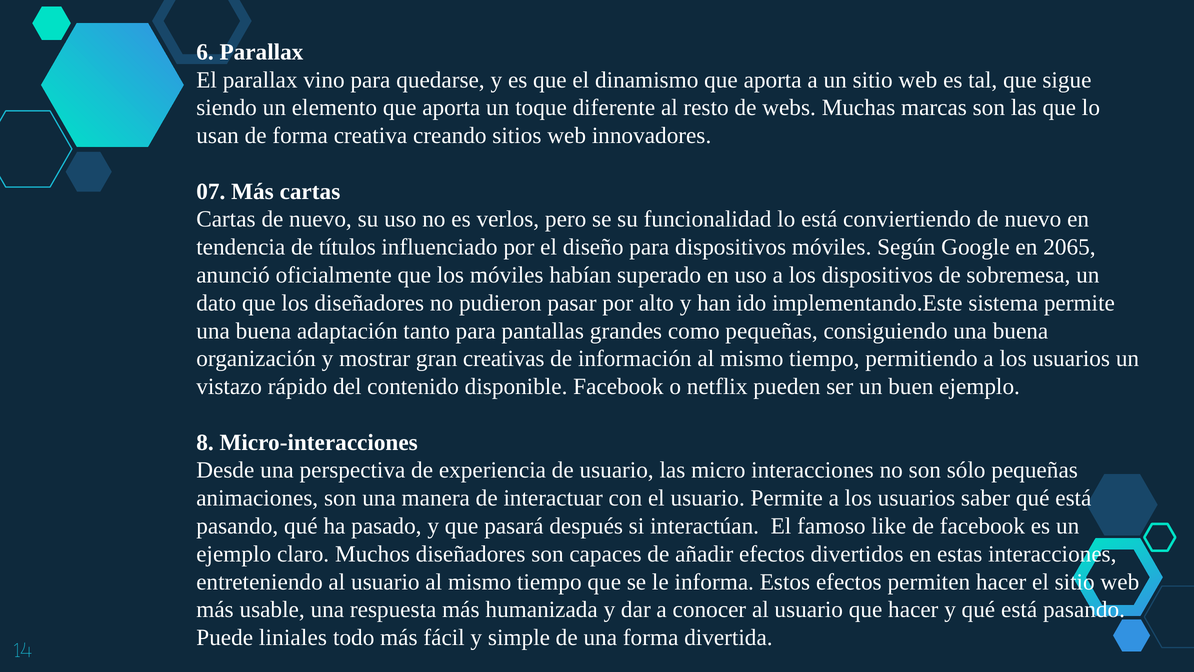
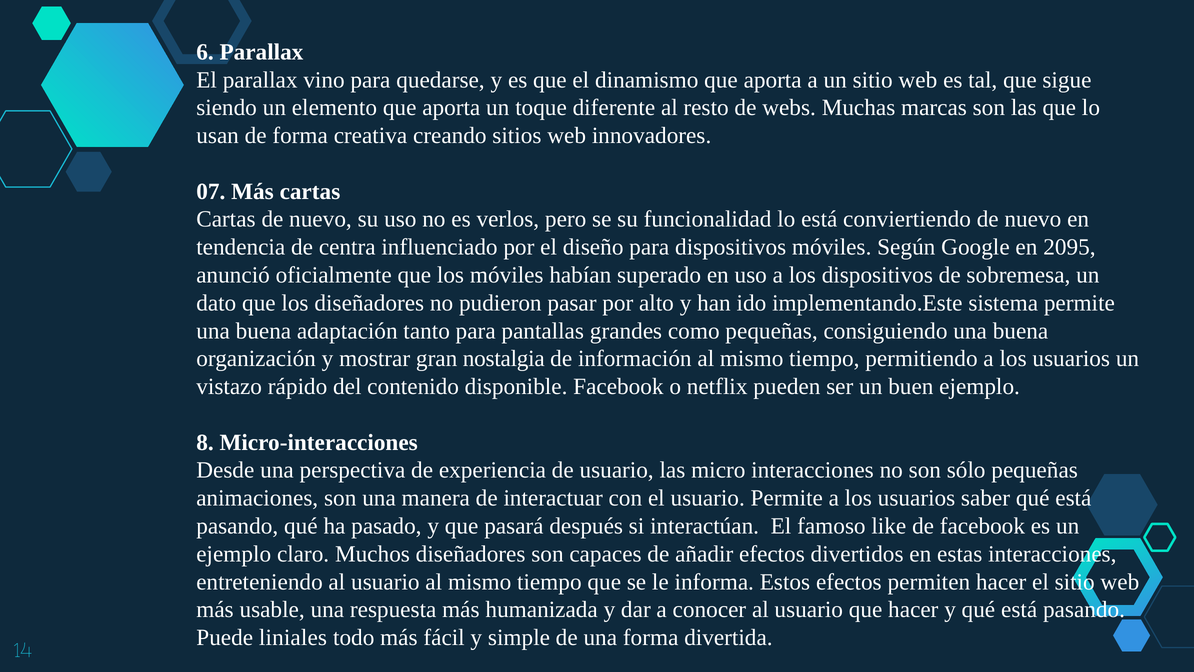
títulos: títulos -> centra (347, 247)
2065: 2065 -> 2095 (1069, 247)
creativas: creativas -> nostalgia (504, 359)
